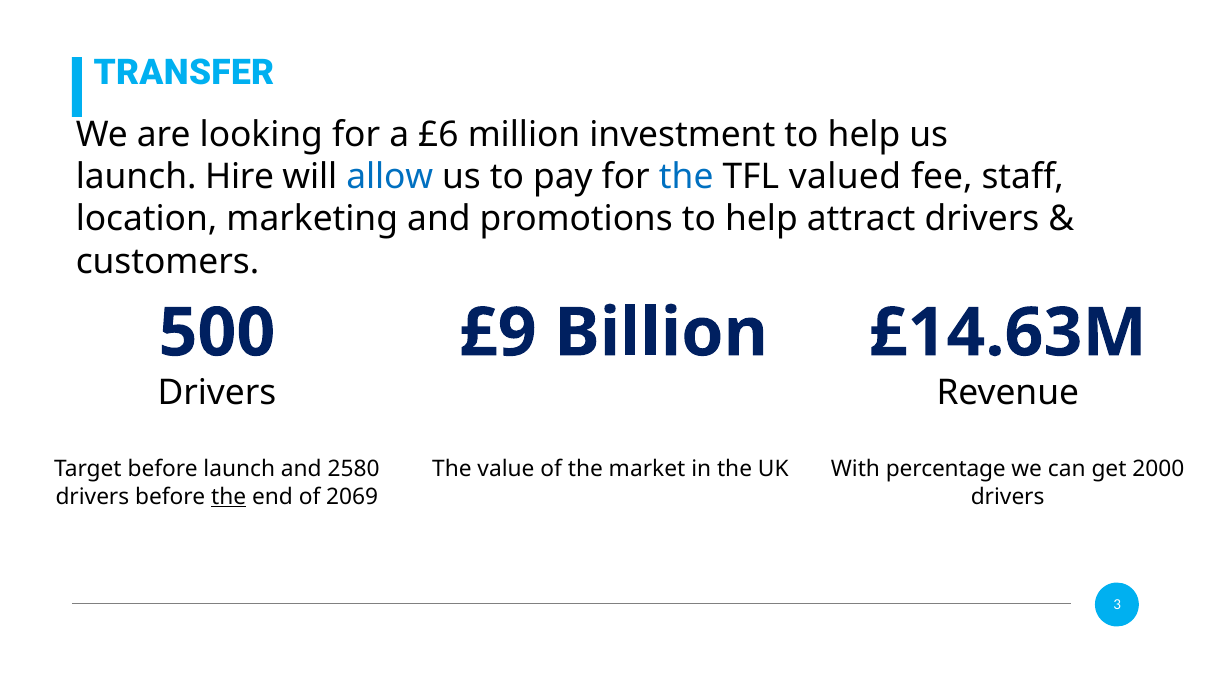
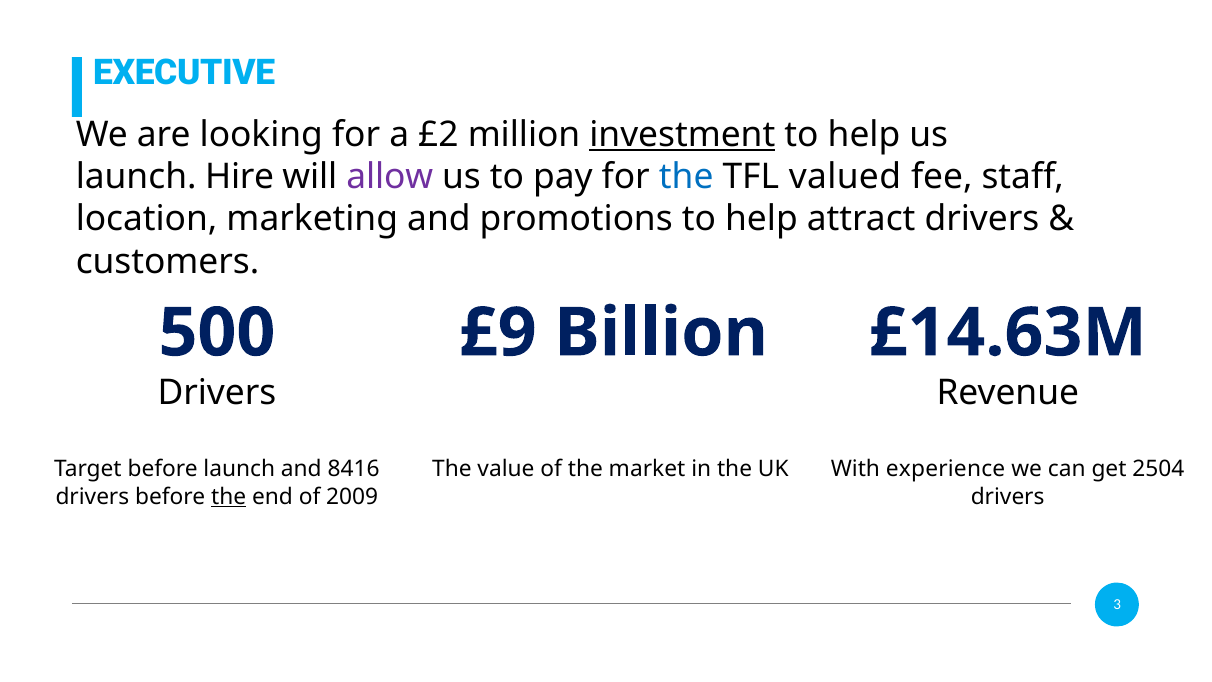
TRANSFER: TRANSFER -> EXECUTIVE (184, 73)
£6: £6 -> £2 (438, 134)
investment underline: none -> present (682, 134)
allow colour: blue -> purple (390, 177)
2580: 2580 -> 8416 (354, 469)
percentage: percentage -> experience (946, 469)
2000: 2000 -> 2504 (1158, 469)
2069: 2069 -> 2009 (352, 496)
